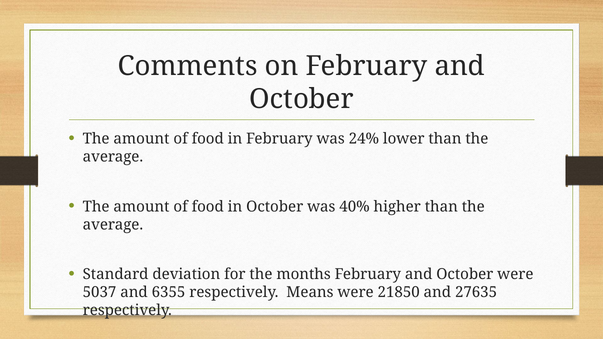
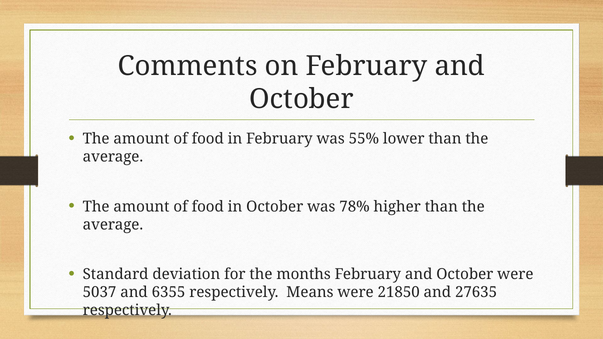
24%: 24% -> 55% (364, 139)
40%: 40% -> 78% (355, 207)
